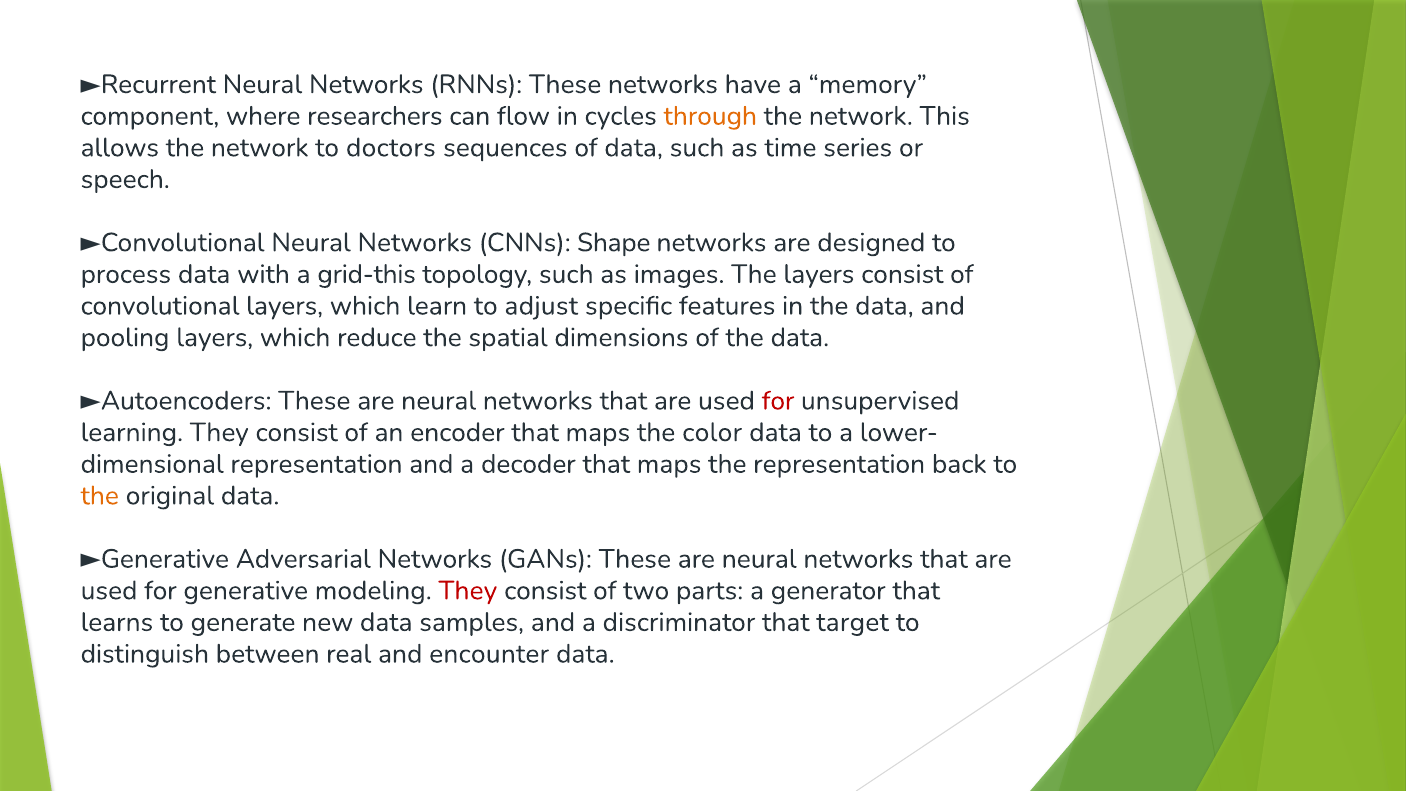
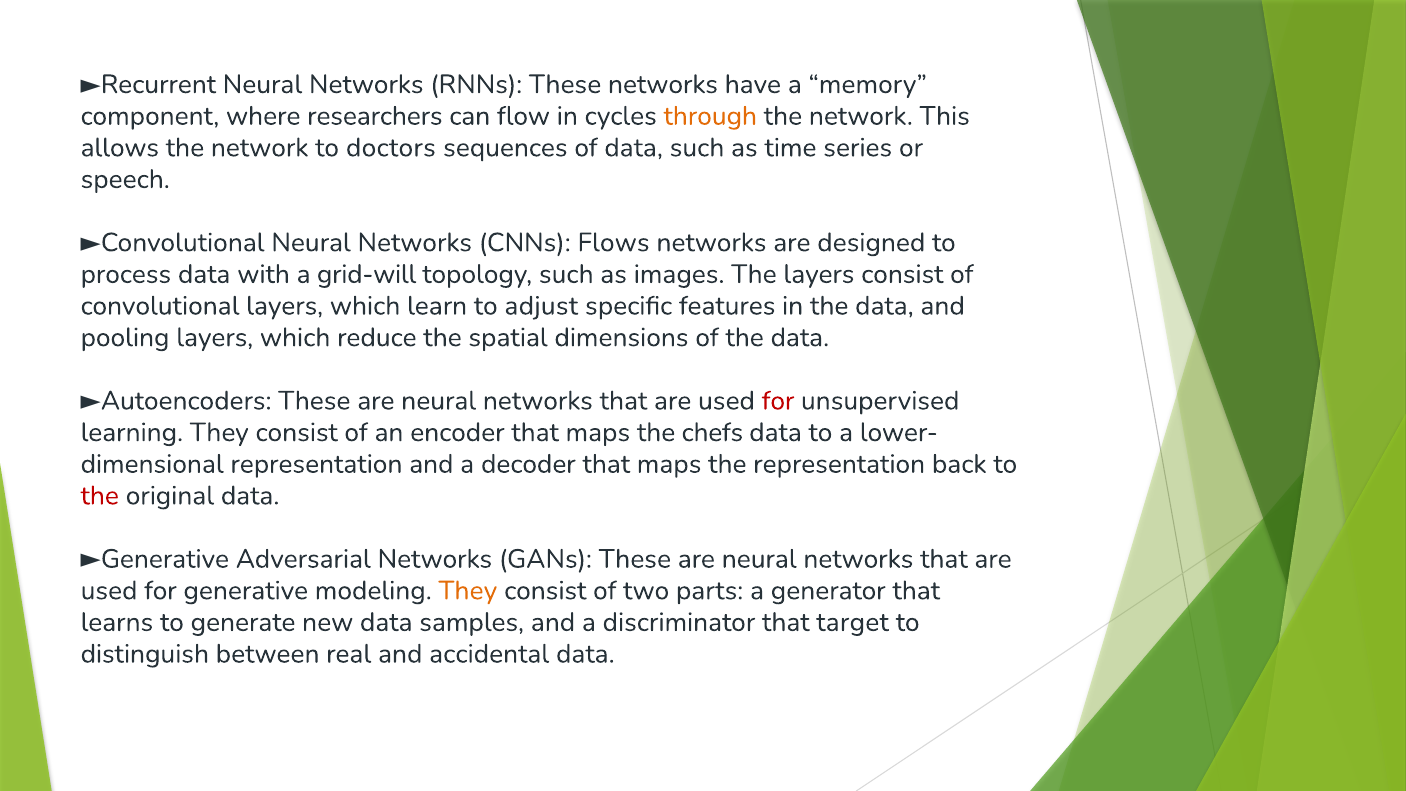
Shape: Shape -> Flows (614, 243)
grid-this: grid-this -> grid-will (367, 274)
color: color -> chefs (712, 432)
the colour: orange -> red (100, 496)
They colour: red -> orange (468, 590)
encounter: encounter -> accidental (489, 654)
